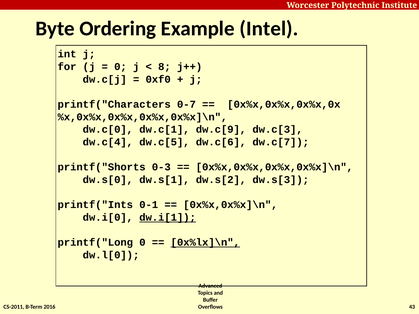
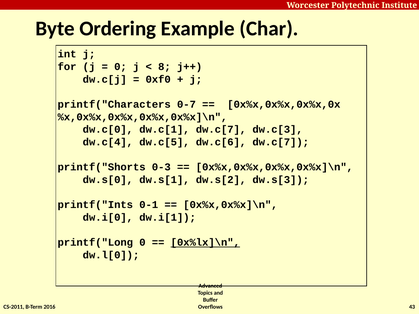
Intel: Intel -> Char (269, 29)
dw.c[1 dw.c[9: dw.c[9 -> dw.c[7 (221, 130)
dw.i[1 underline: present -> none (168, 218)
